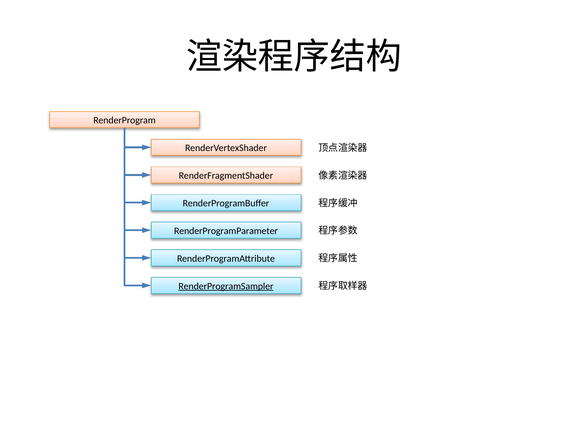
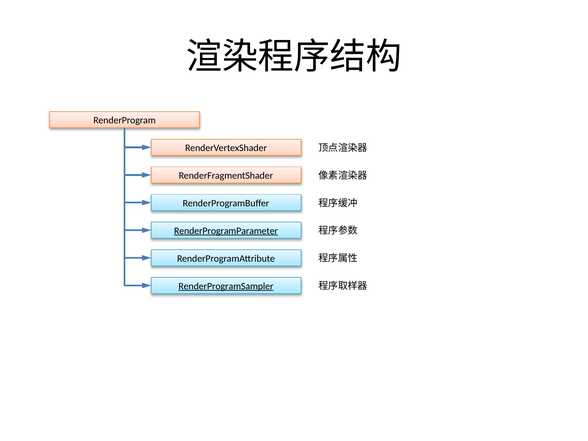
RenderProgramParameter underline: none -> present (226, 231)
